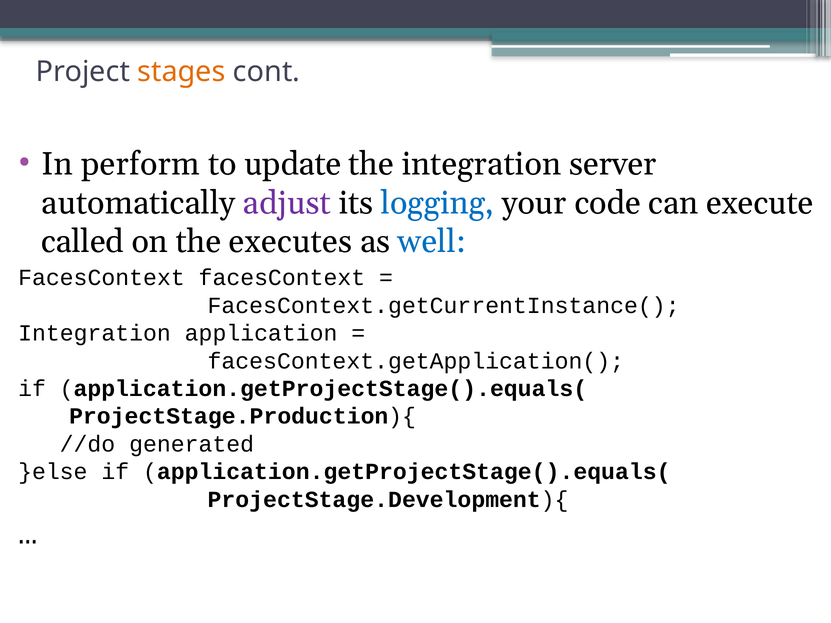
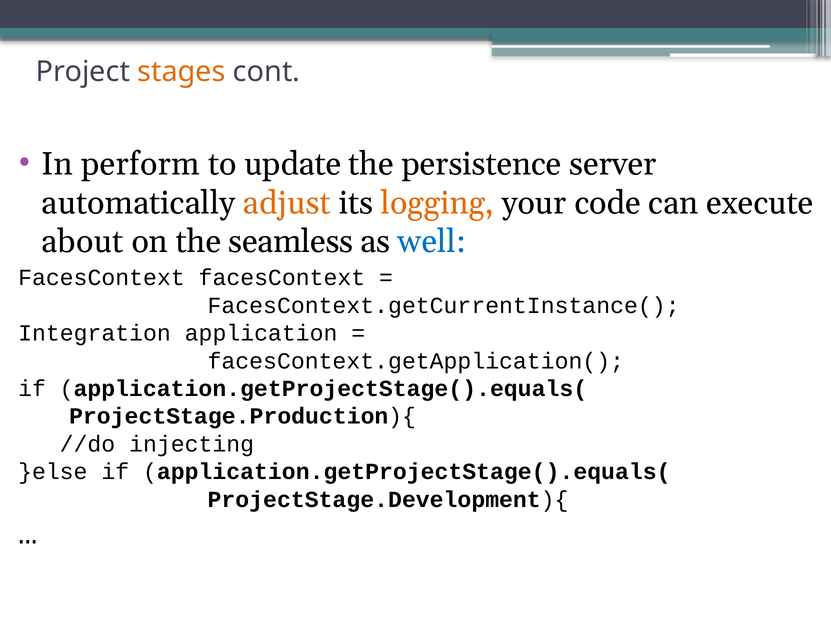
the integration: integration -> persistence (481, 164)
adjust colour: purple -> orange (287, 203)
logging colour: blue -> orange (437, 203)
called: called -> about (83, 242)
executes: executes -> seamless (291, 242)
generated: generated -> injecting (192, 444)
